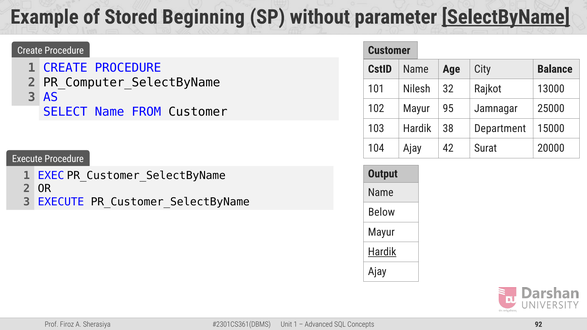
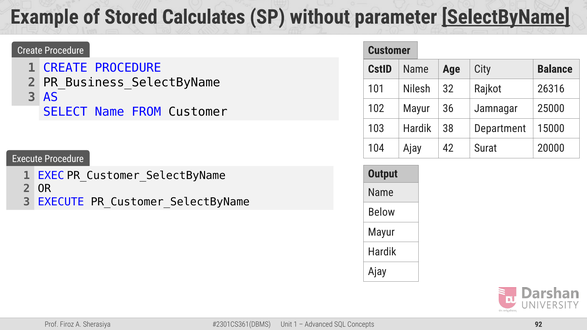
Beginning: Beginning -> Calculates (204, 17)
PR_Computer_SelectByName: PR_Computer_SelectByName -> PR_Business_SelectByName (132, 82)
13000: 13000 -> 26316 (551, 89)
95: 95 -> 36 (448, 109)
Hardik underline: present -> none (382, 252)
